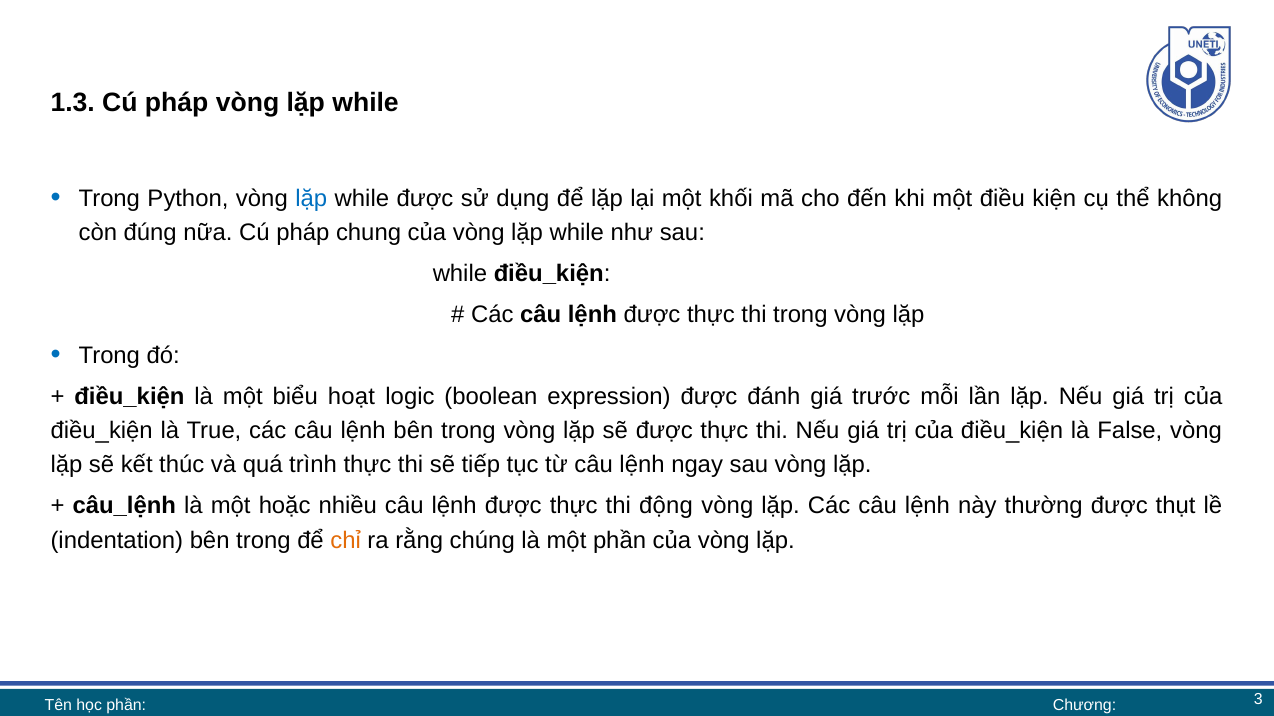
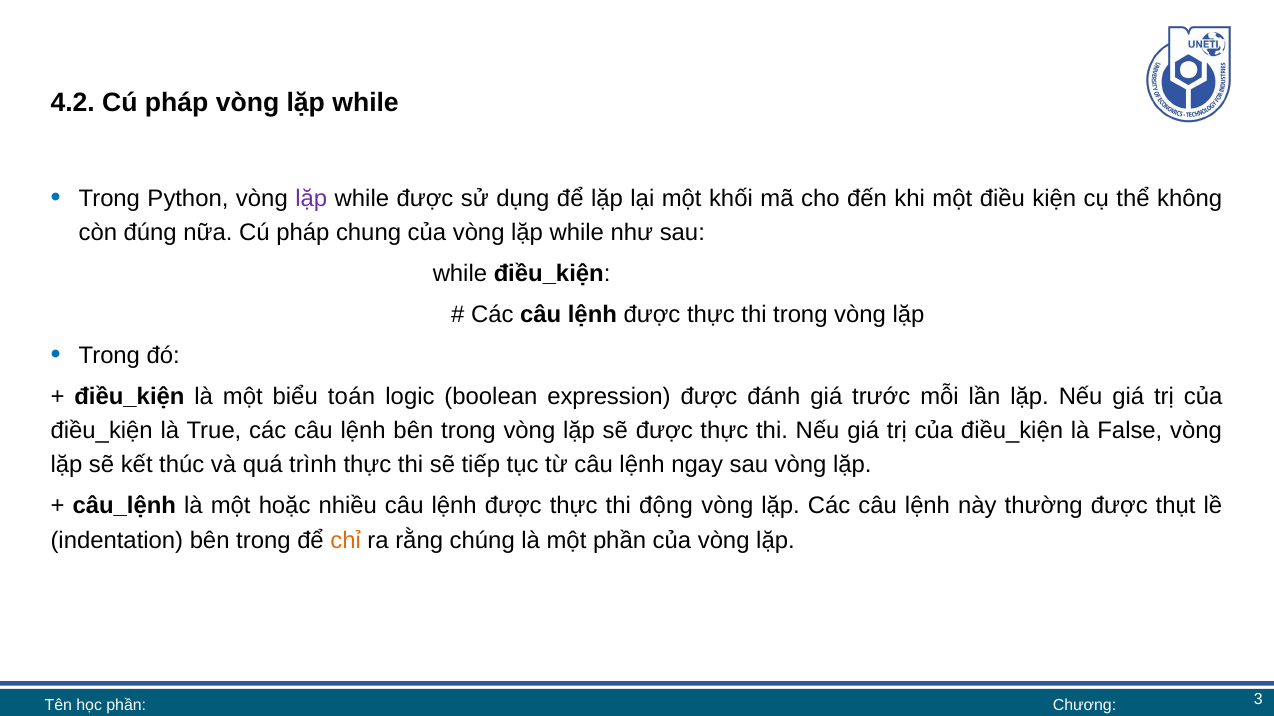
1.3: 1.3 -> 4.2 (73, 103)
lặp colour: blue -> purple (311, 198)
hoạt: hoạt -> toán (351, 397)
